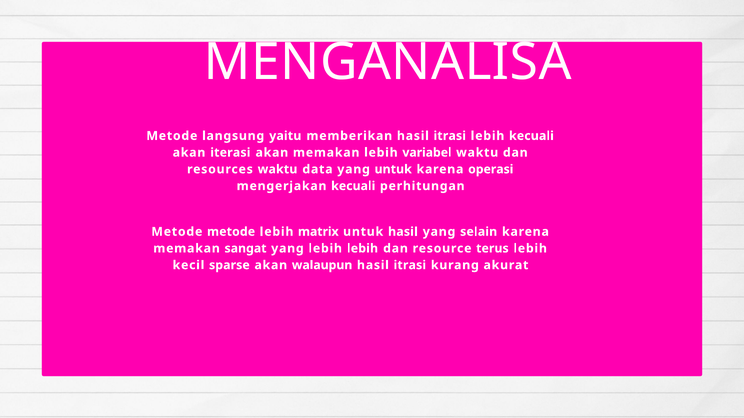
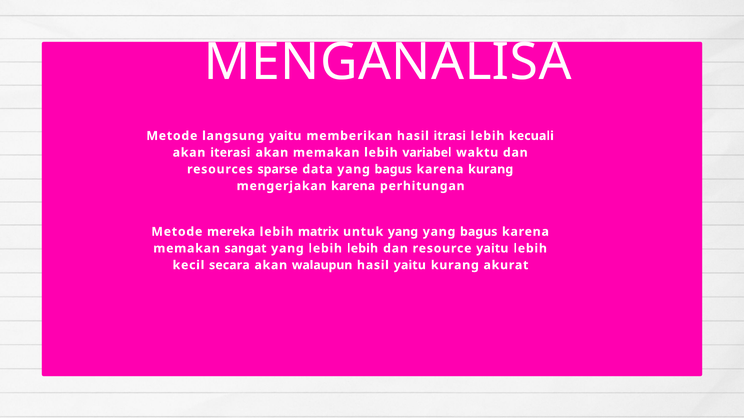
resources waktu: waktu -> sparse (278, 169)
data yang untuk: untuk -> bagus (393, 169)
karena operasi: operasi -> kurang (491, 169)
mengerjakan kecuali: kecuali -> karena (353, 186)
Metode metode: metode -> mereka (231, 232)
untuk hasil: hasil -> yang (403, 232)
selain: selain -> bagus (479, 232)
resource terus: terus -> yaitu (492, 249)
sparse: sparse -> secara (229, 265)
itrasi: itrasi -> yaitu (410, 265)
